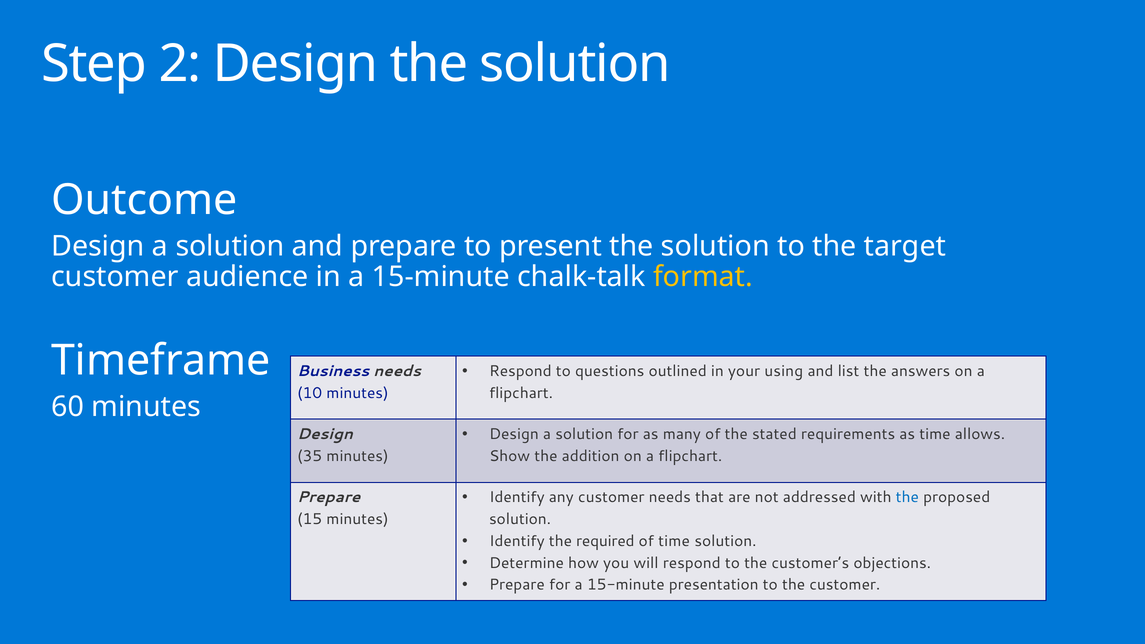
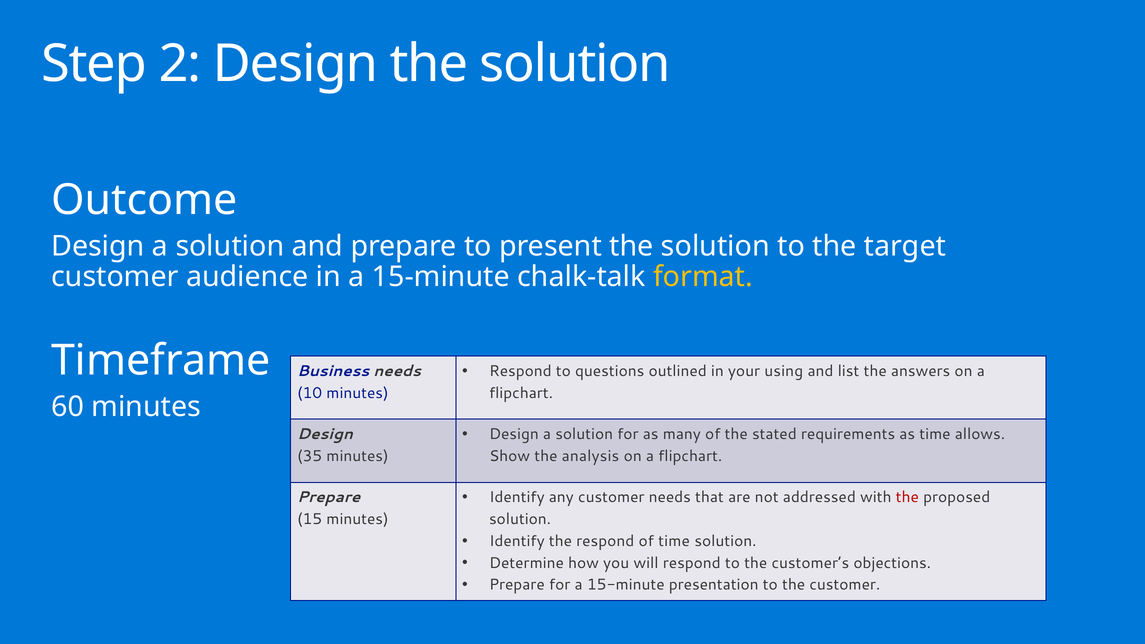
addition: addition -> analysis (591, 456)
the colour: blue -> red (907, 497)
the required: required -> respond (605, 541)
